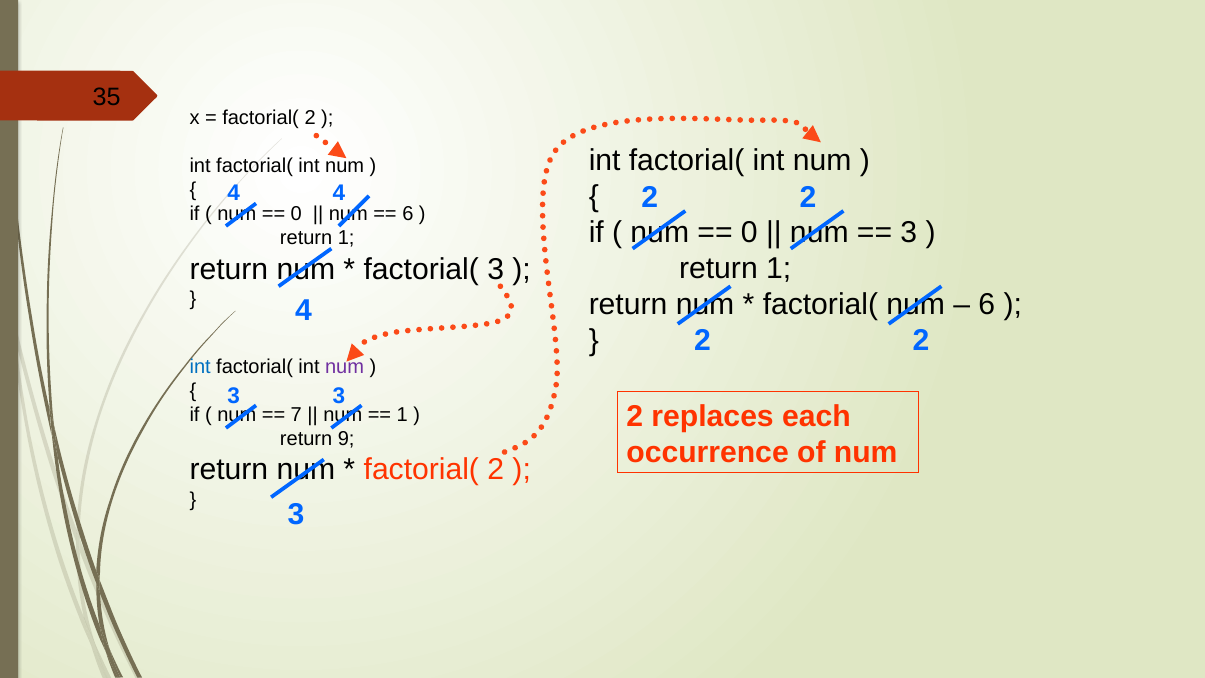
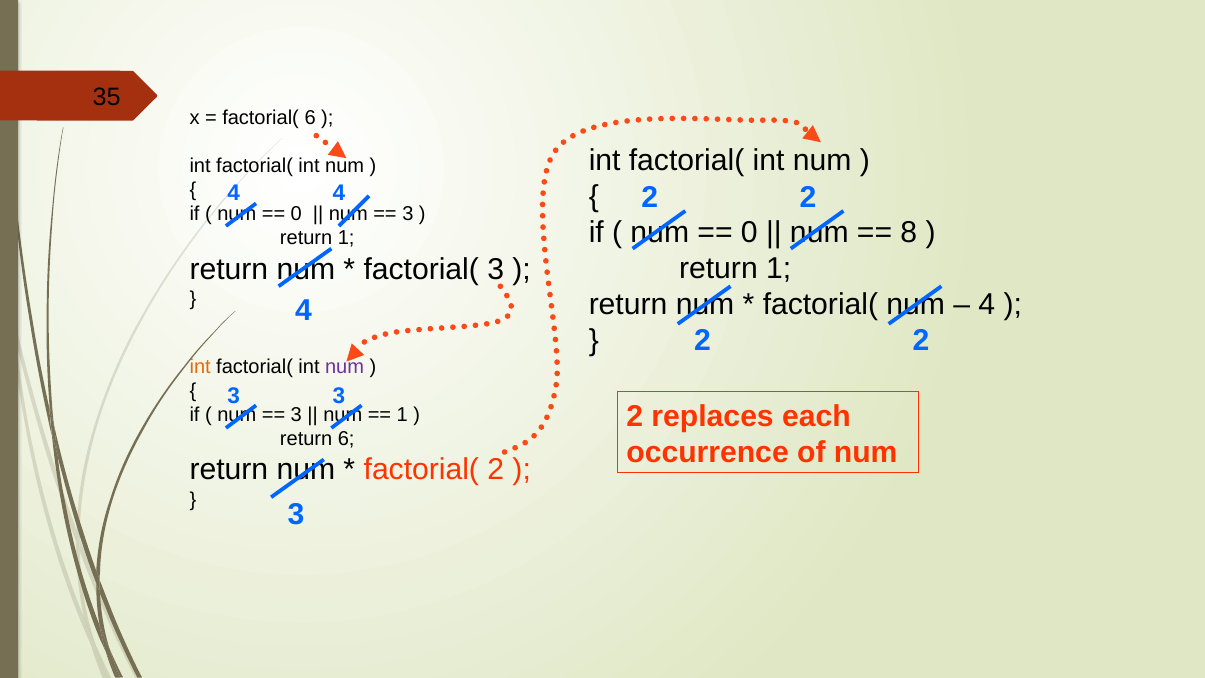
2: 2 -> 6 (310, 118)
6: 6 -> 3 (408, 214)
3: 3 -> 8 (909, 232)
6: 6 -> 4 (987, 305)
int colour: blue -> orange (200, 367)
7: 7 -> 3 (296, 415)
return 9: 9 -> 6 (346, 439)
